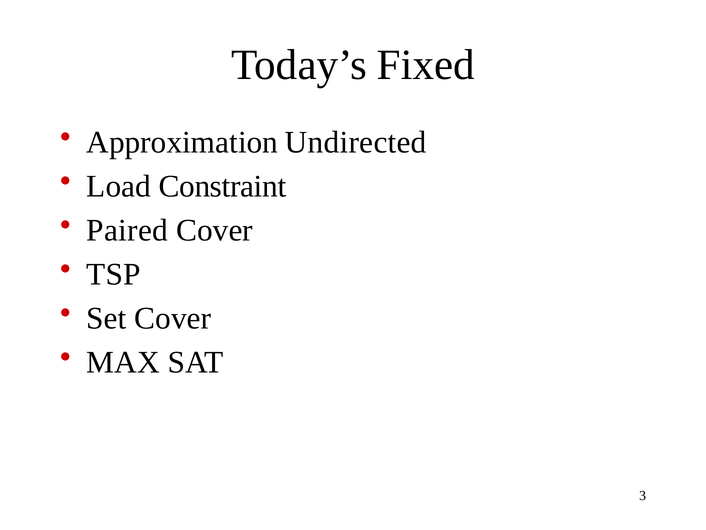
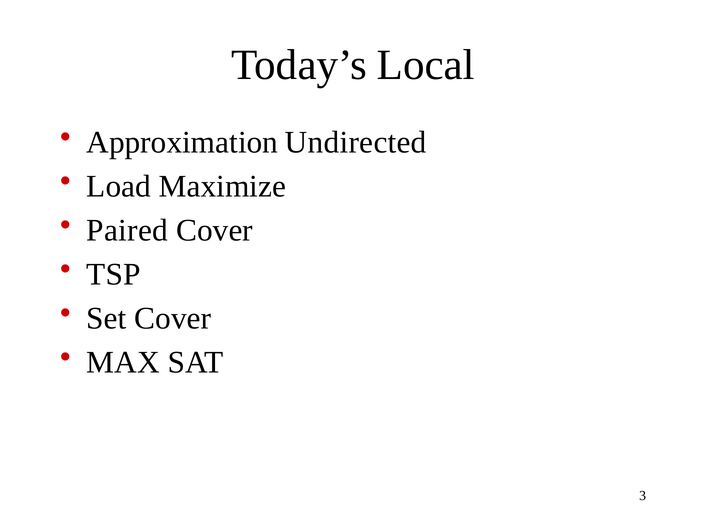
Fixed: Fixed -> Local (426, 65)
Constraint: Constraint -> Maximize (222, 186)
